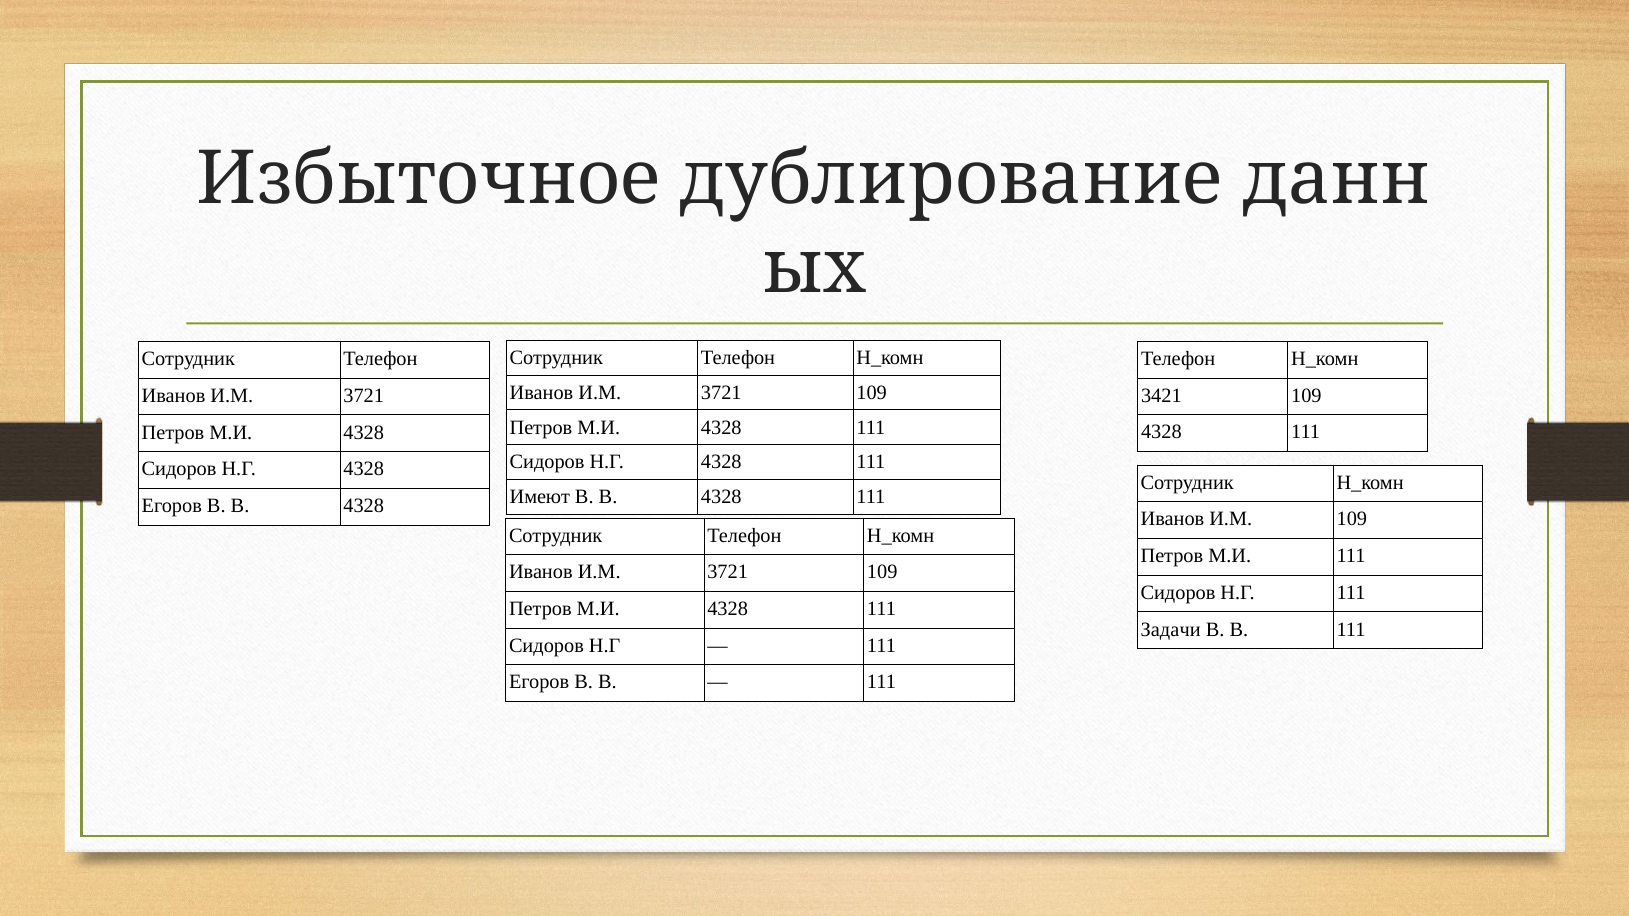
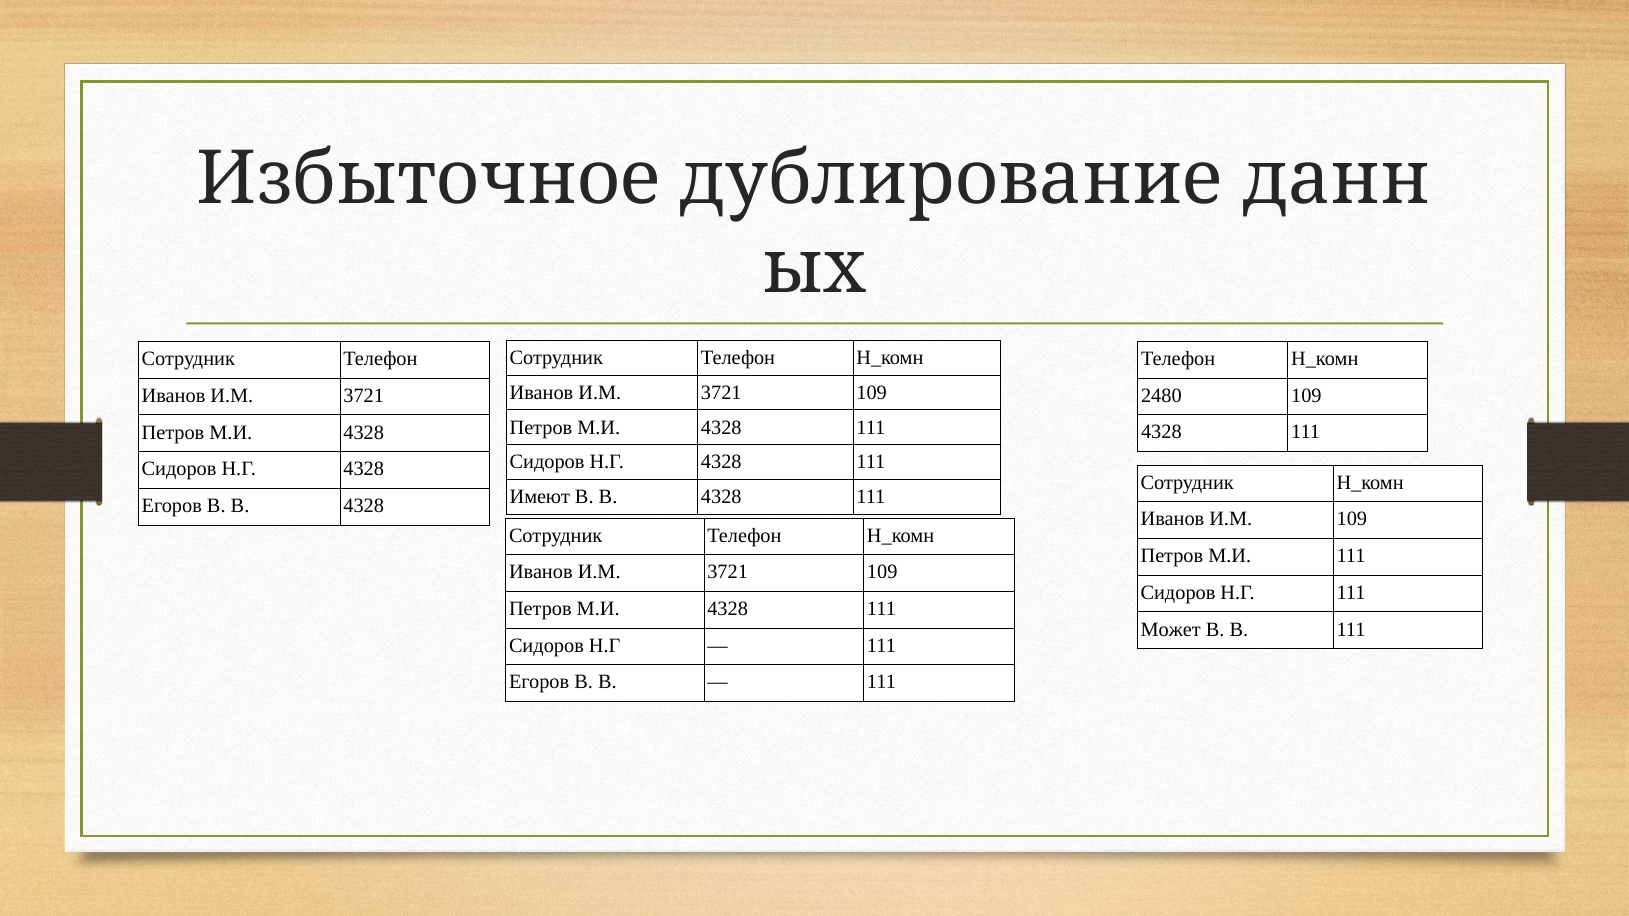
3421: 3421 -> 2480 (1161, 395)
Задачи: Задачи -> Может (1171, 629)
